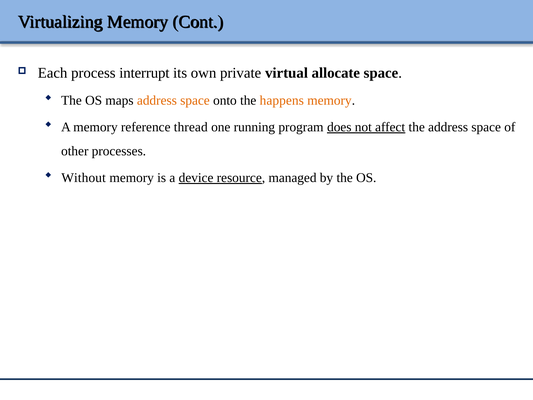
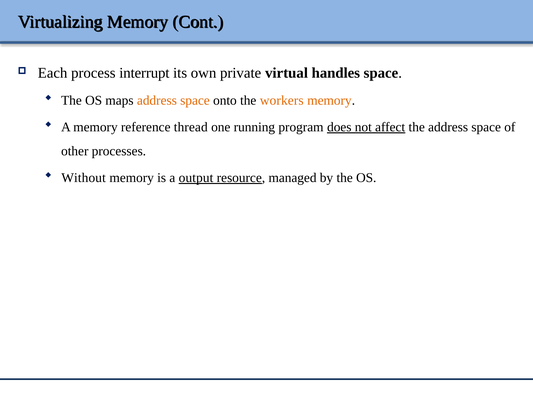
allocate: allocate -> handles (336, 73)
happens: happens -> workers (282, 100)
device: device -> output (196, 177)
